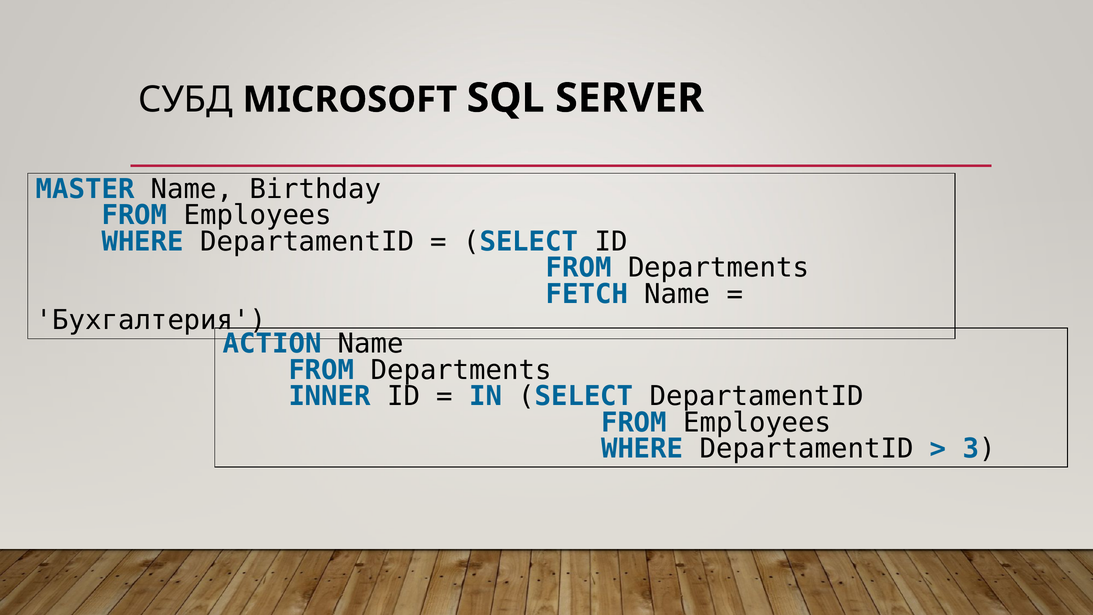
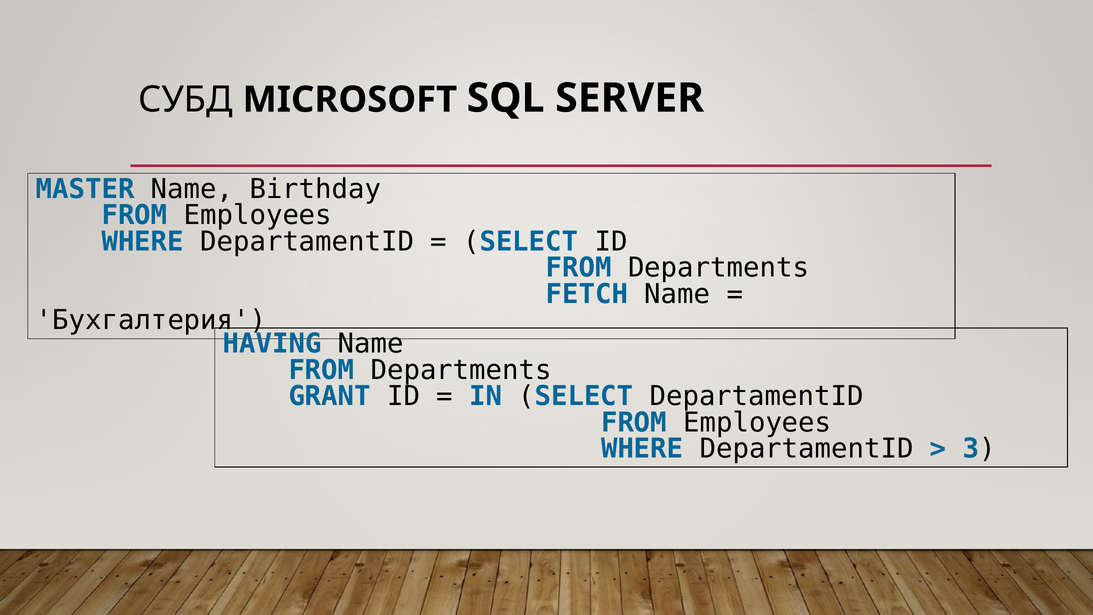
ACTION: ACTION -> HAVING (272, 344)
INNER: INNER -> GRANT (330, 396)
